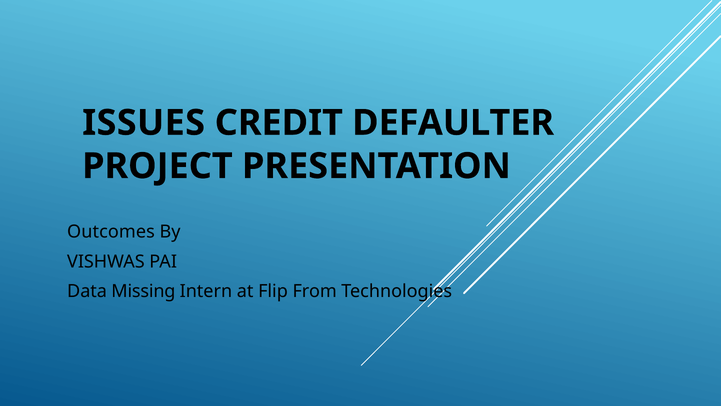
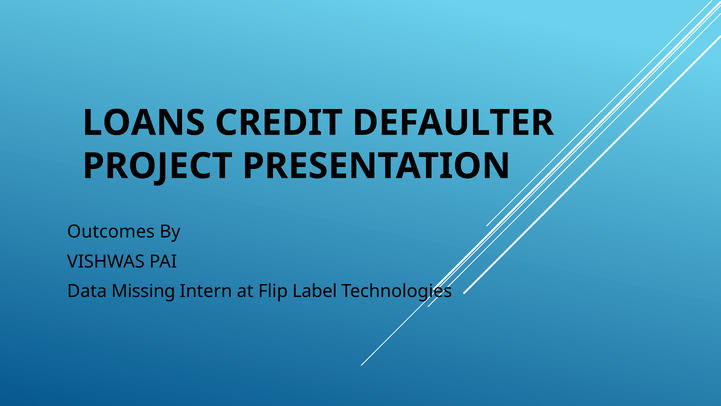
ISSUES: ISSUES -> LOANS (144, 123)
From: From -> Label (315, 291)
